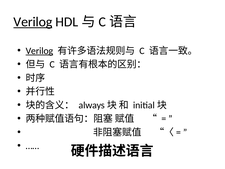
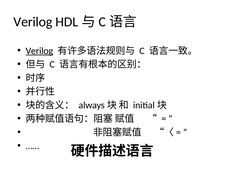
Verilog underline: present -> none (33, 22)
